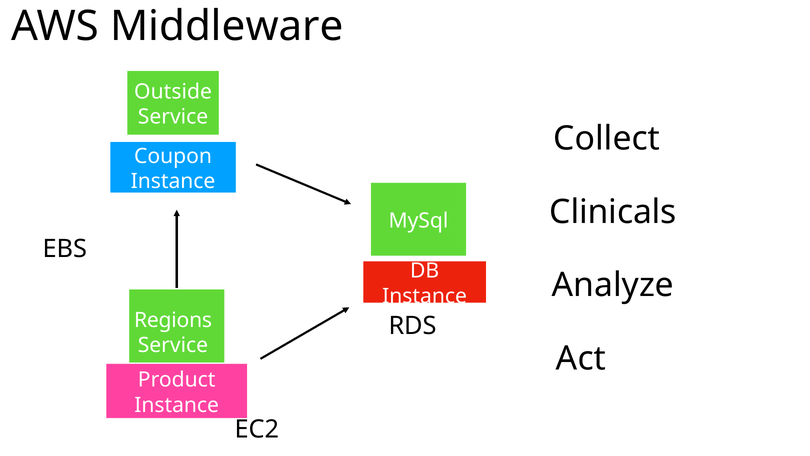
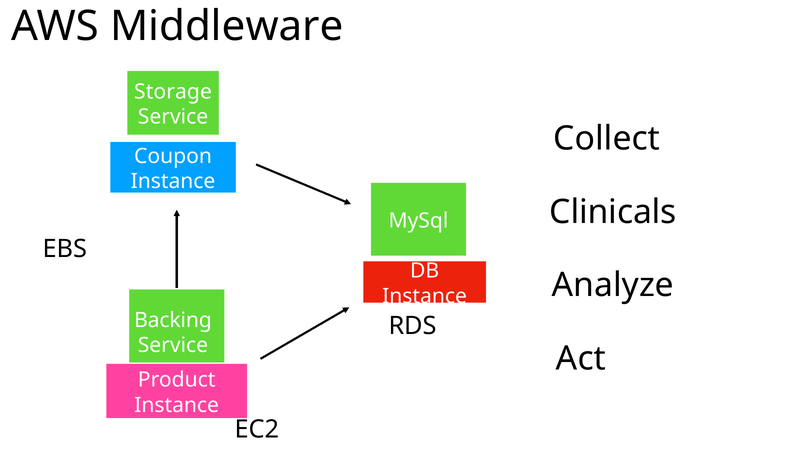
Outside: Outside -> Storage (173, 92)
Regions: Regions -> Backing (173, 320)
